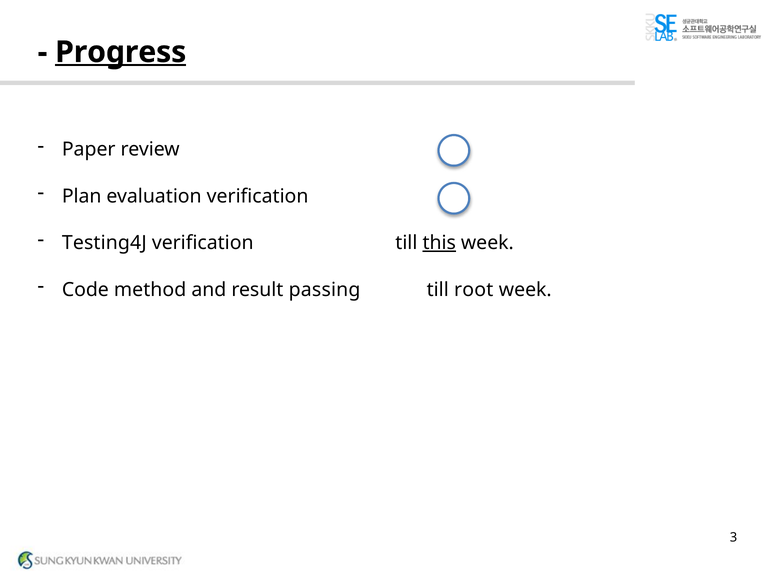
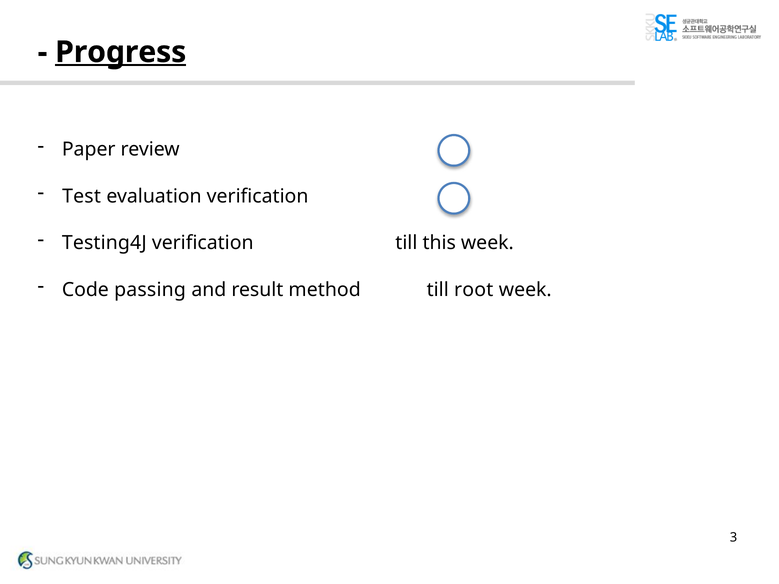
Plan: Plan -> Test (82, 196)
this underline: present -> none (439, 243)
method: method -> passing (150, 290)
passing: passing -> method (325, 290)
